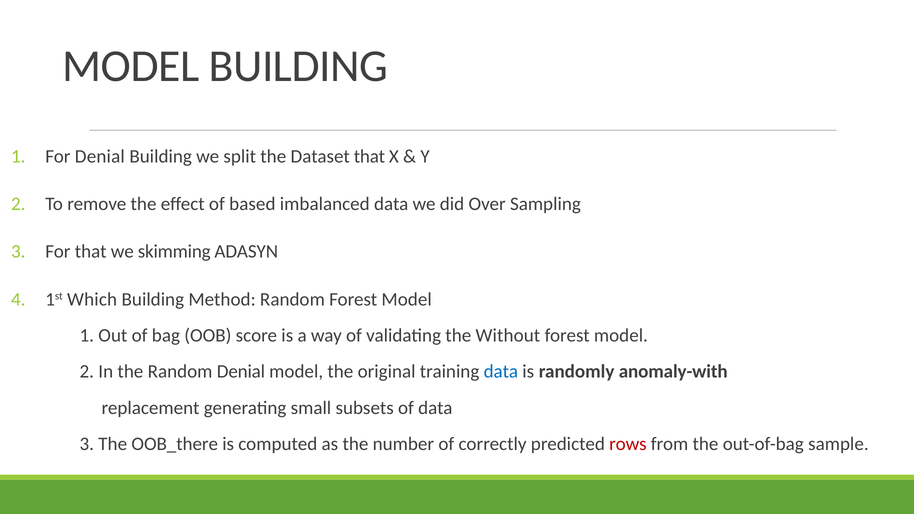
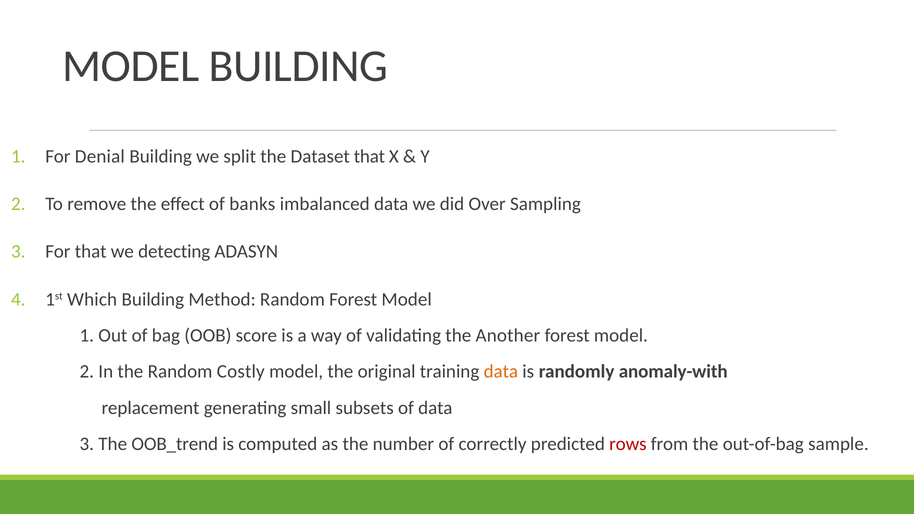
based: based -> banks (252, 204)
skimming: skimming -> detecting (174, 252)
Without: Without -> Another (508, 336)
Random Denial: Denial -> Costly (241, 372)
data colour: blue -> orange (501, 372)
OOB_there: OOB_there -> OOB_trend (175, 444)
